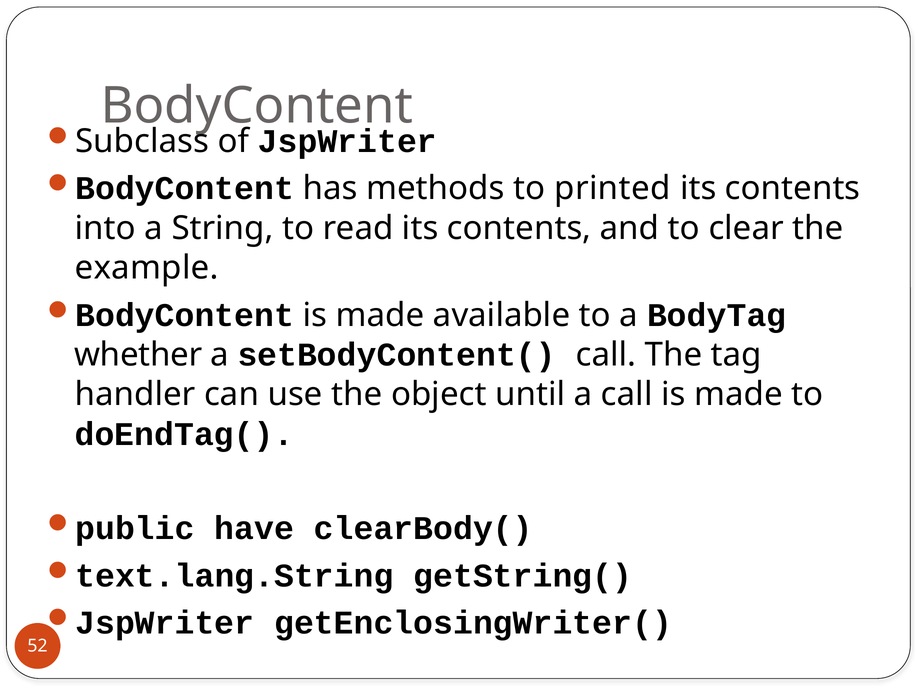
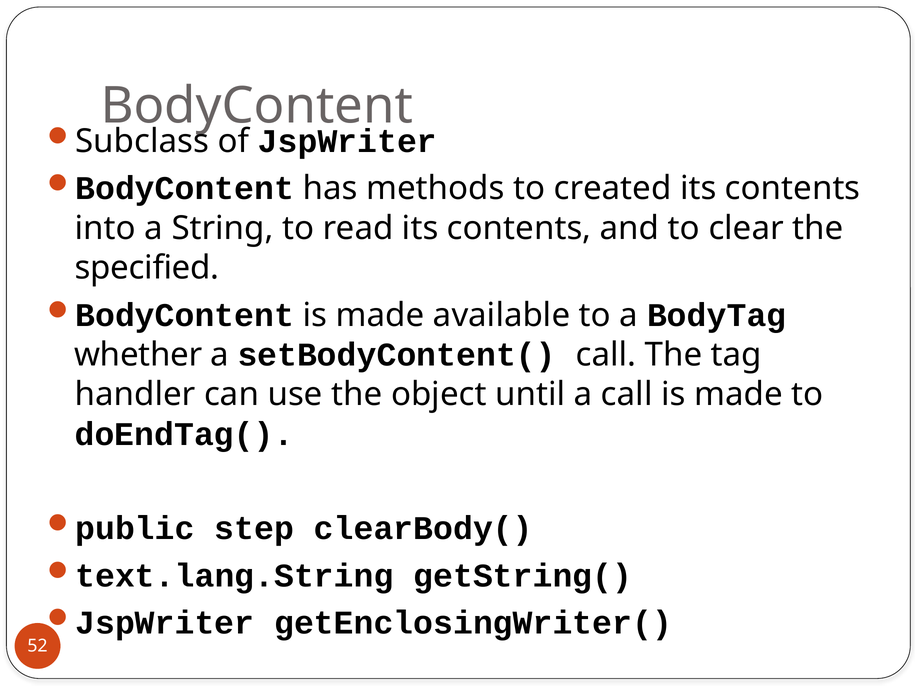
printed: printed -> created (613, 188)
example: example -> specified (147, 268)
have: have -> step (254, 528)
